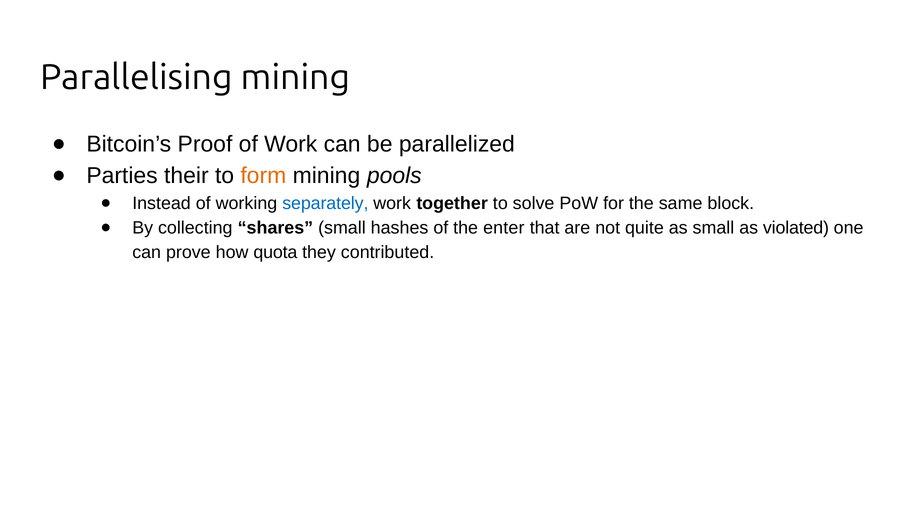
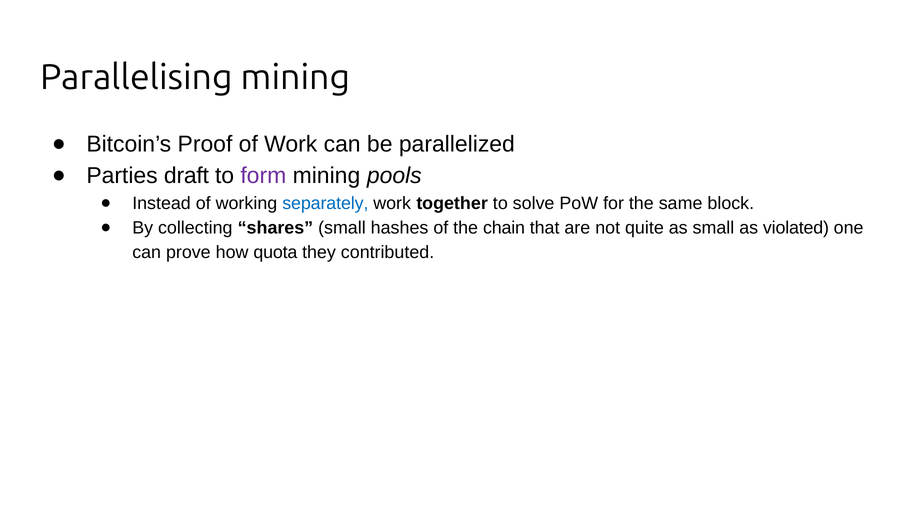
their: their -> draft (186, 176)
form colour: orange -> purple (263, 176)
enter: enter -> chain (504, 228)
